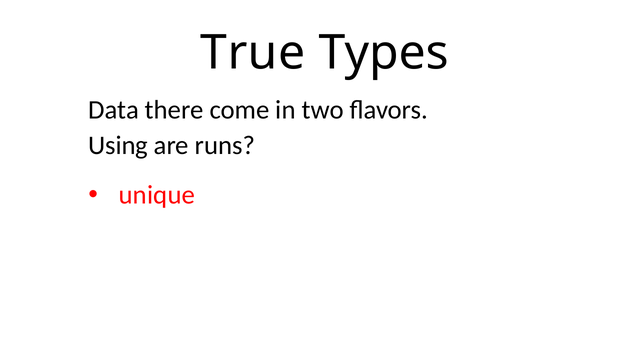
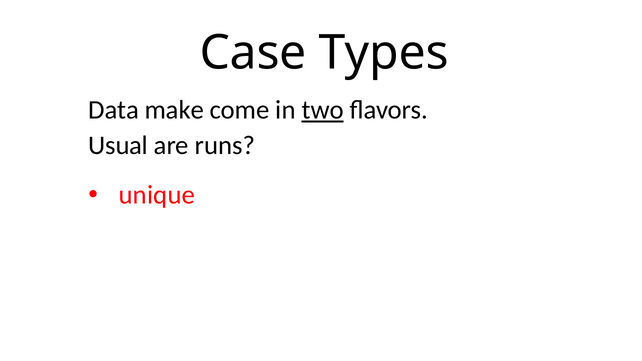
True: True -> Case (253, 53)
there: there -> make (174, 110)
two underline: none -> present (323, 110)
Using: Using -> Usual (118, 146)
